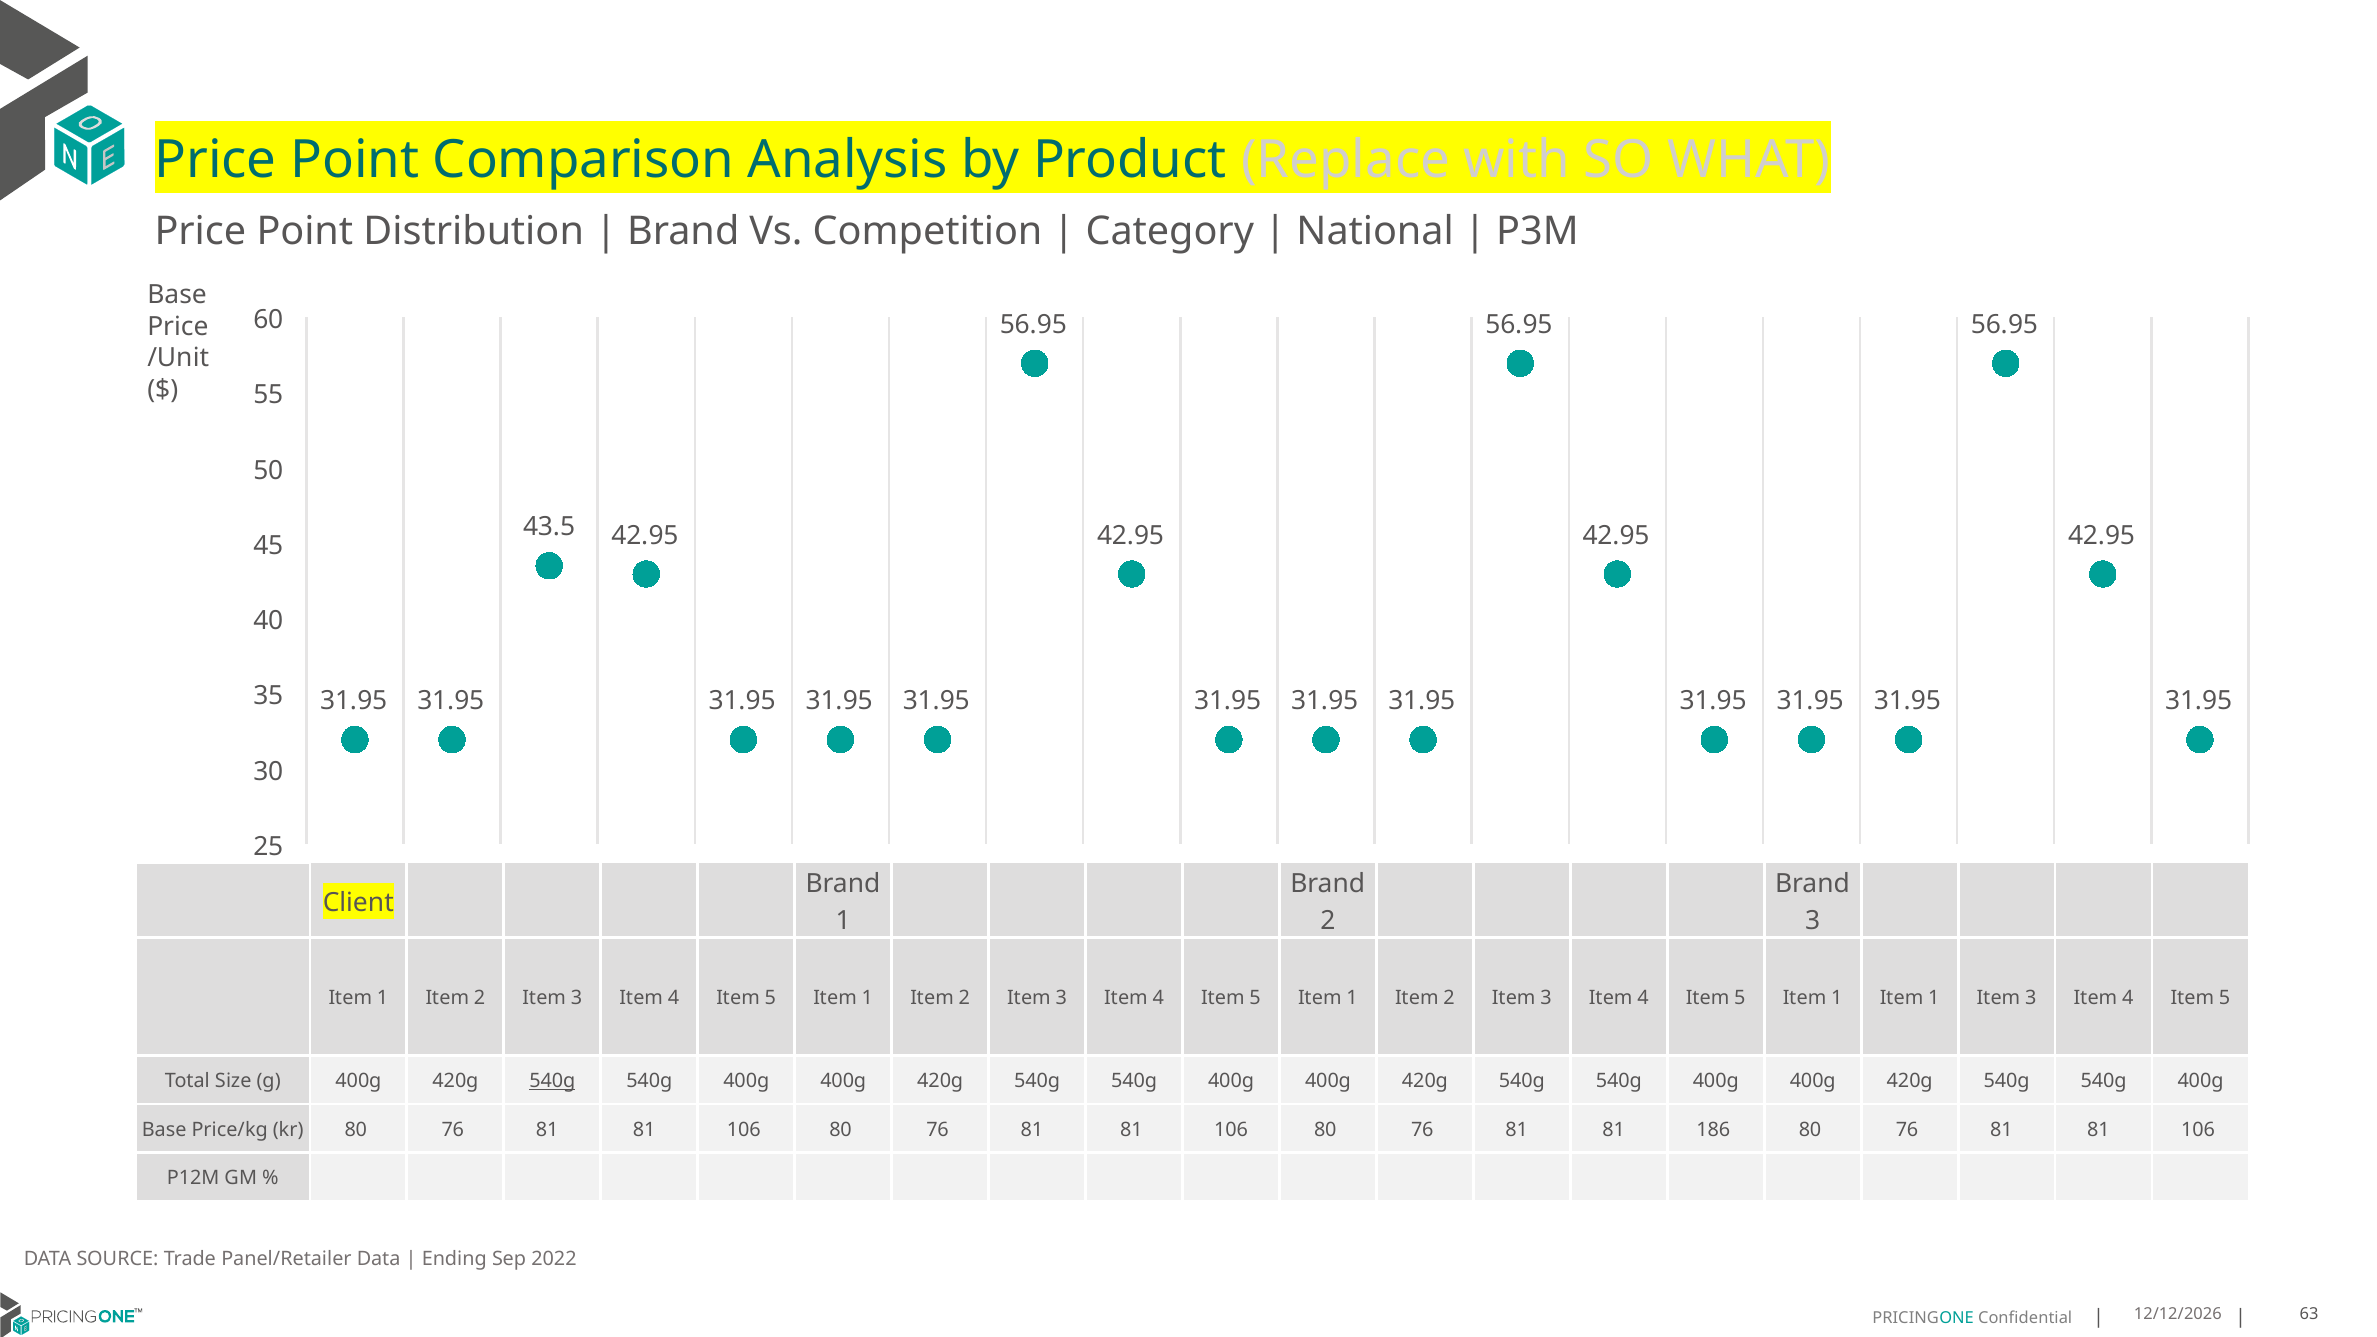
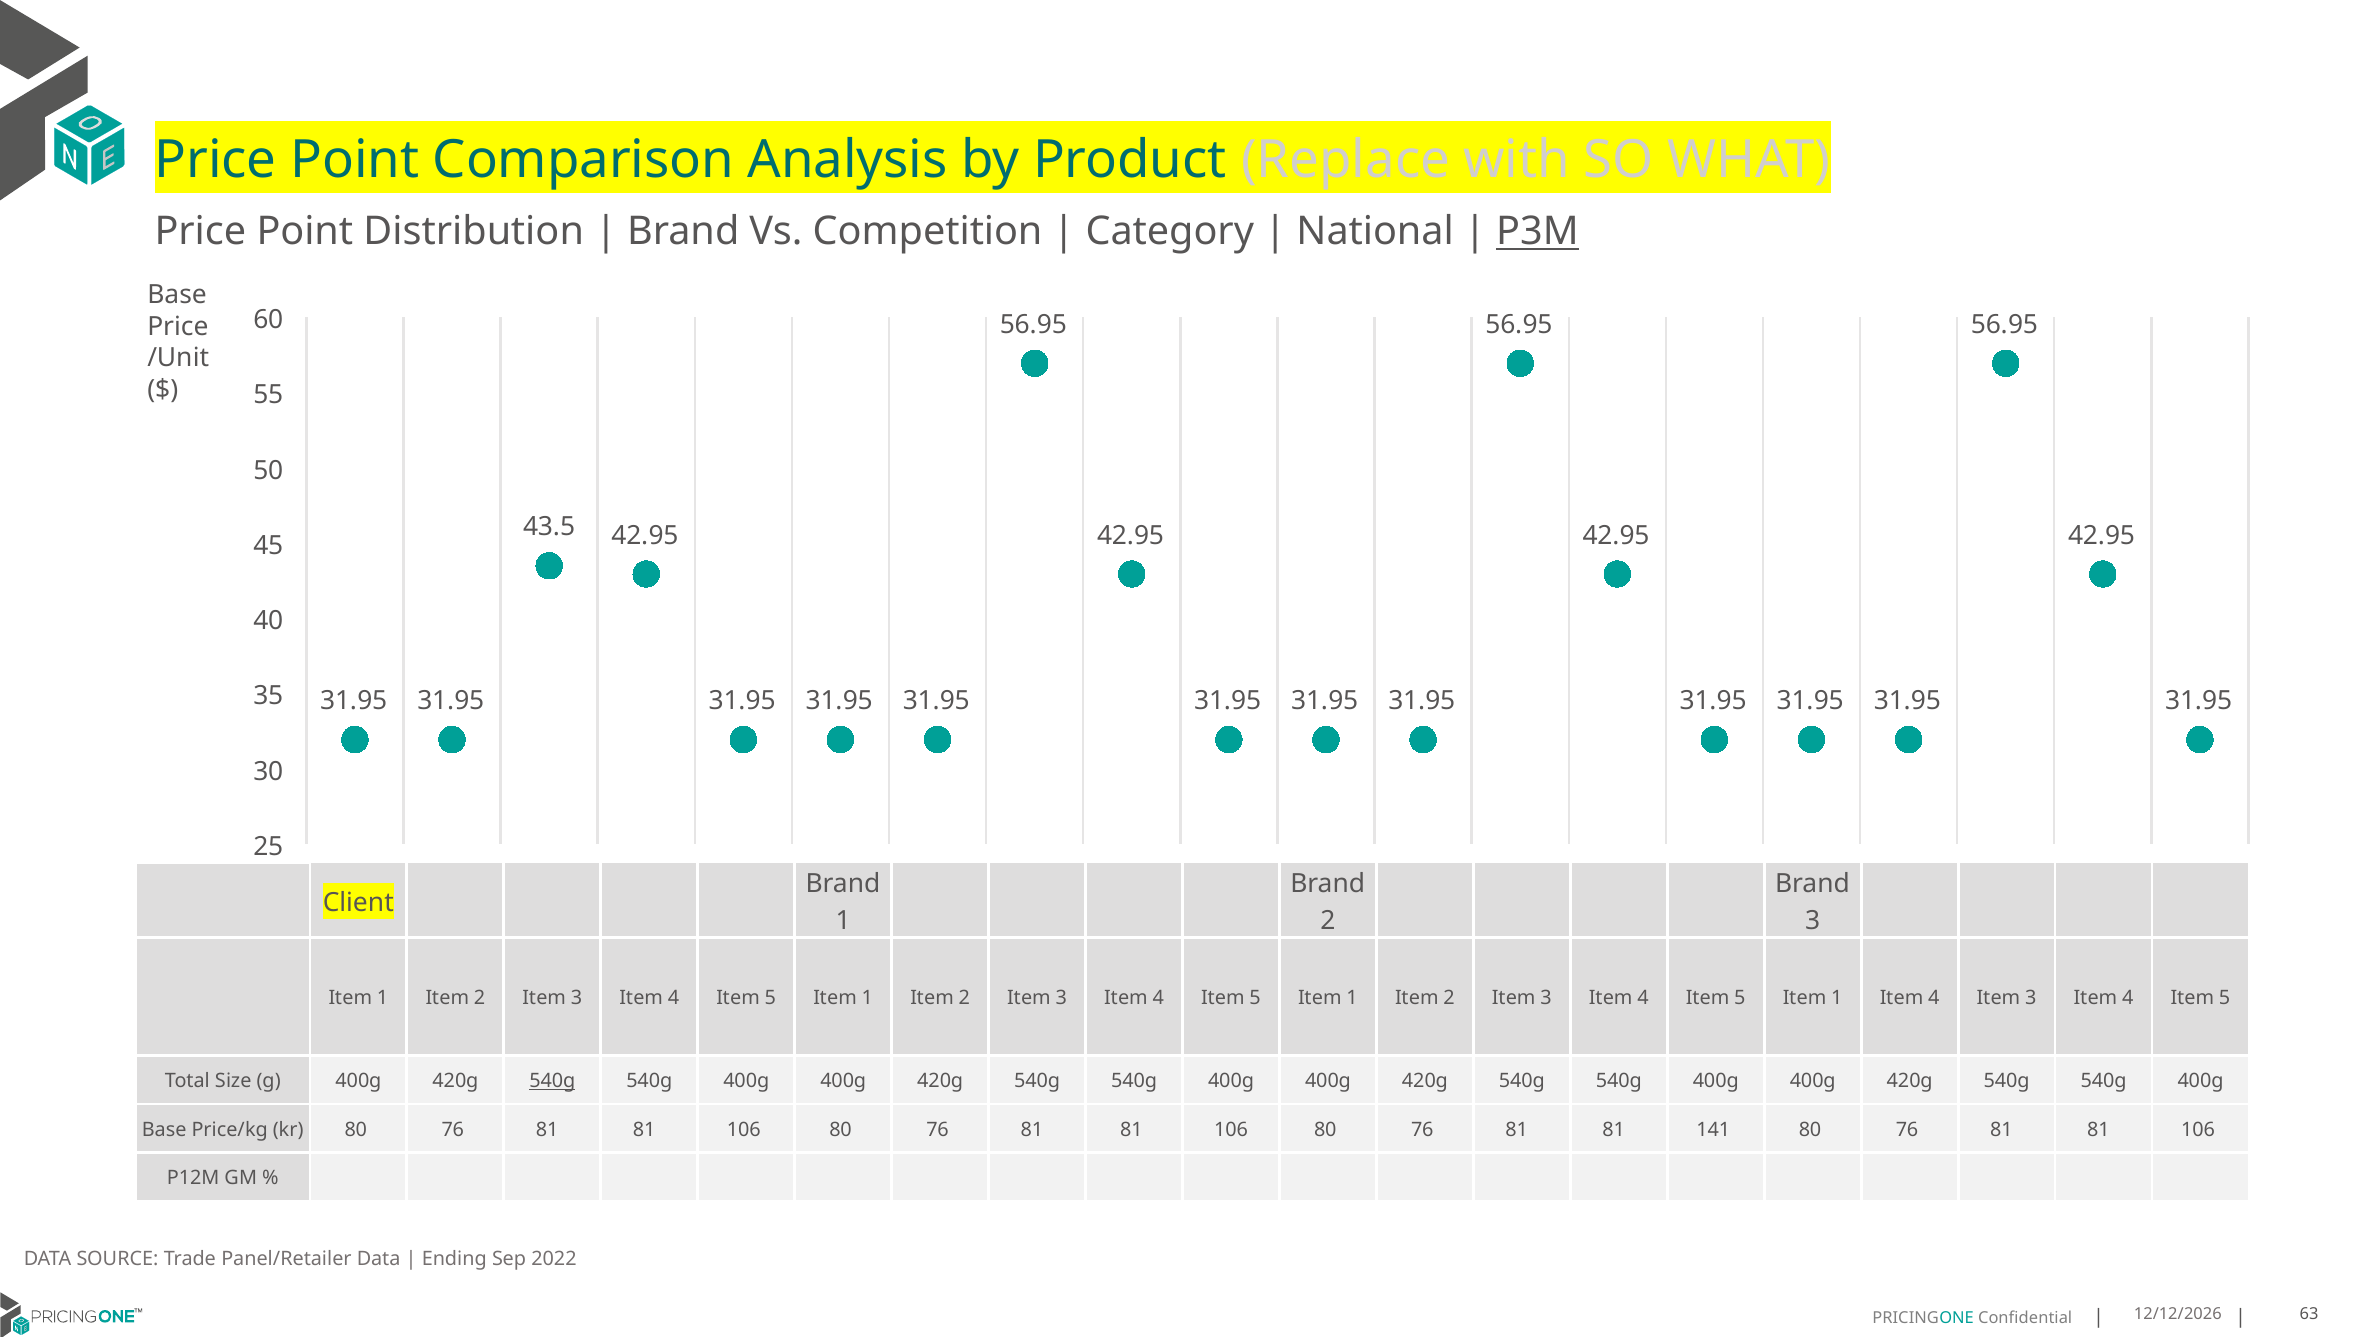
P3M underline: none -> present (1538, 232)
1 Item 1: 1 -> 4 (1934, 998)
186: 186 -> 141 (1713, 1130)
